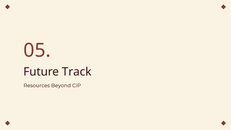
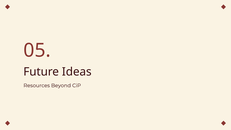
Track: Track -> Ideas (77, 72)
